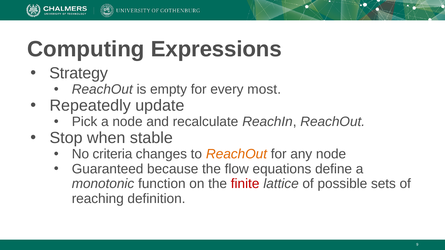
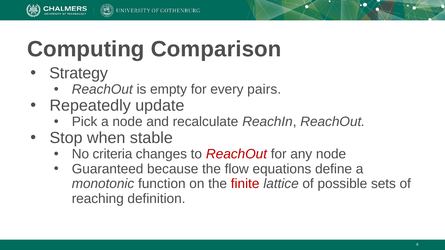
Expressions: Expressions -> Comparison (216, 49)
most: most -> pairs (264, 90)
ReachOut colour: orange -> red (237, 154)
